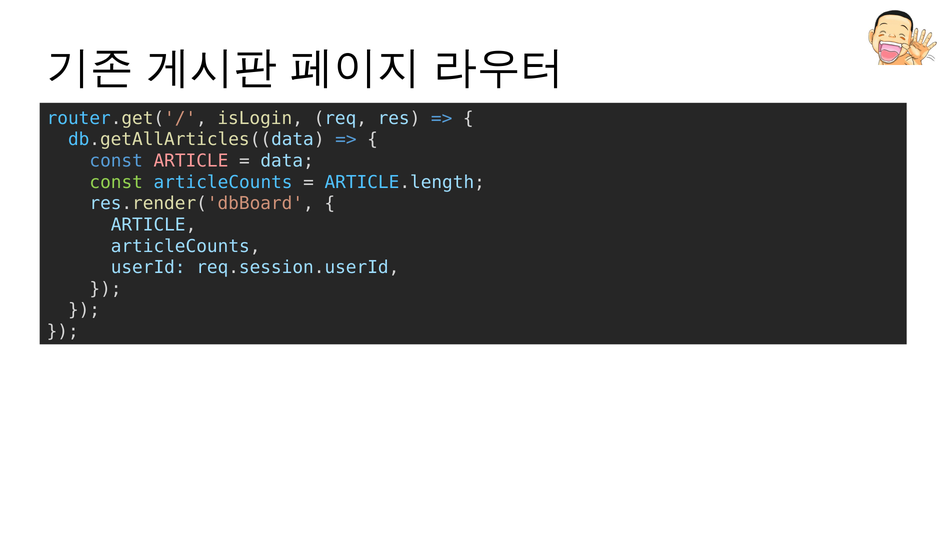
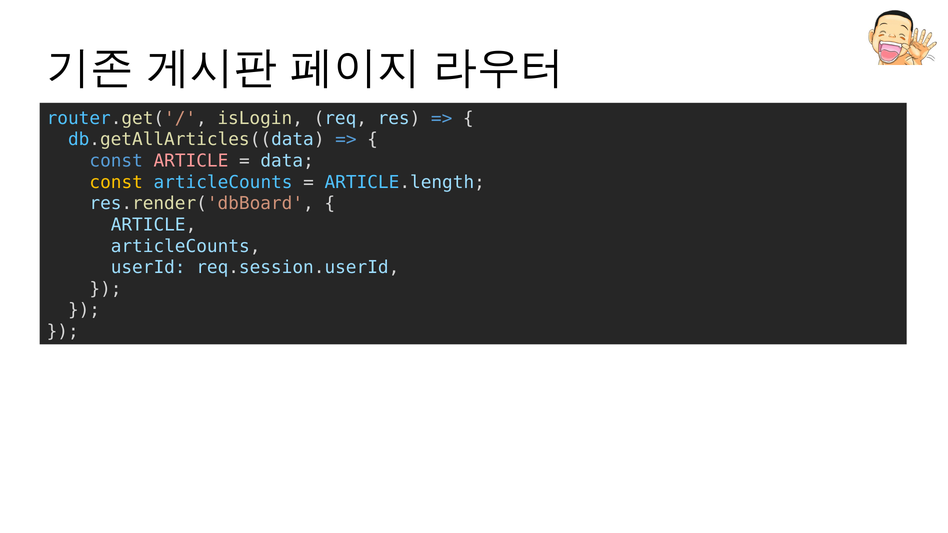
const colour: light green -> yellow (116, 182)
